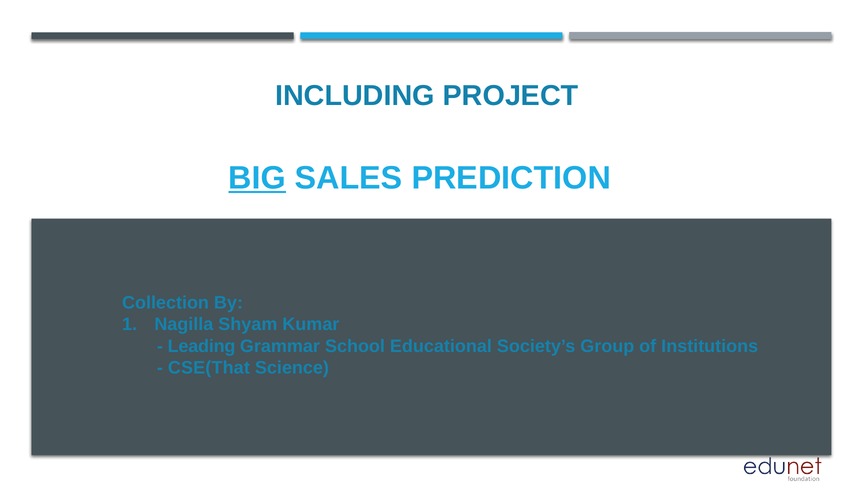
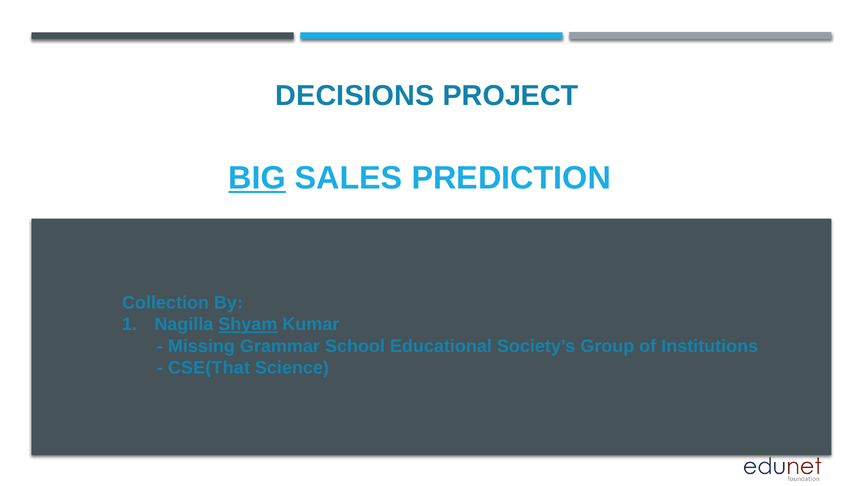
INCLUDING: INCLUDING -> DECISIONS (355, 96)
Shyam underline: none -> present (248, 324)
Leading: Leading -> Missing (201, 346)
